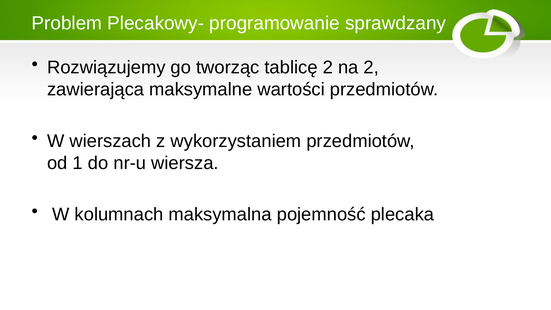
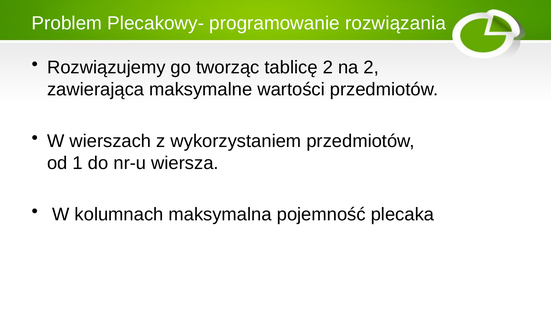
sprawdzany: sprawdzany -> rozwiązania (395, 23)
